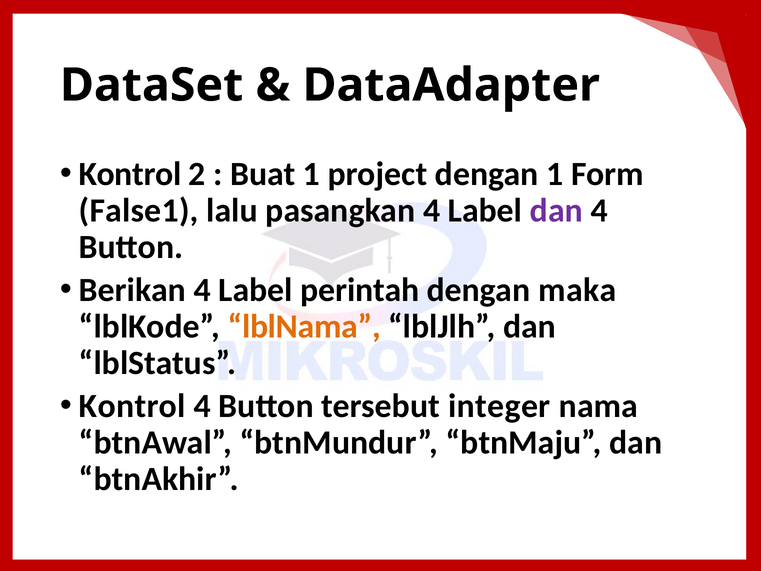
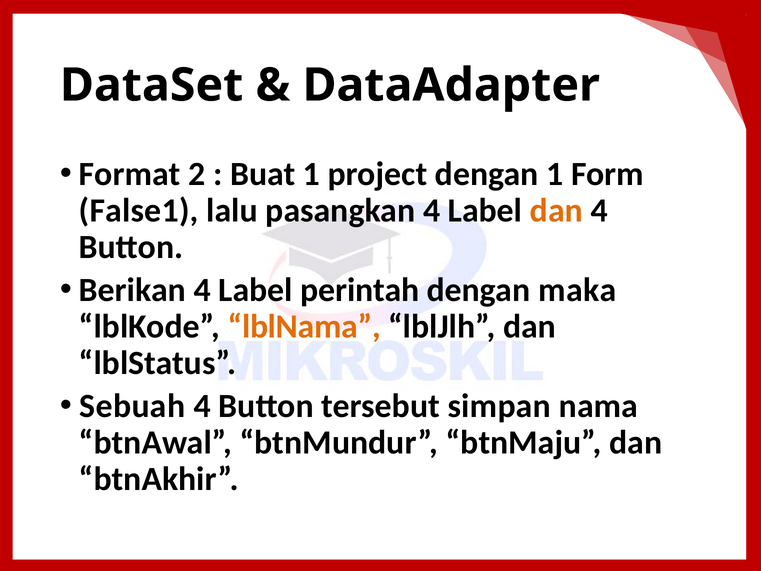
Kontrol: Kontrol -> Format (130, 174)
dan colour: purple -> orange (556, 210)
Kontrol: Kontrol -> Sebuah (132, 406)
integer: integer -> simpan (499, 406)
